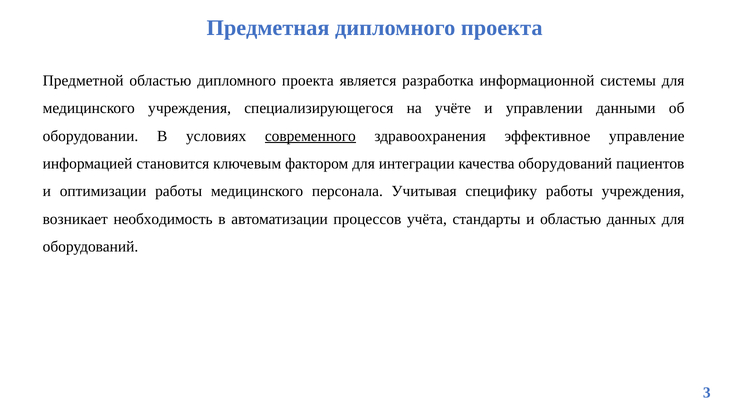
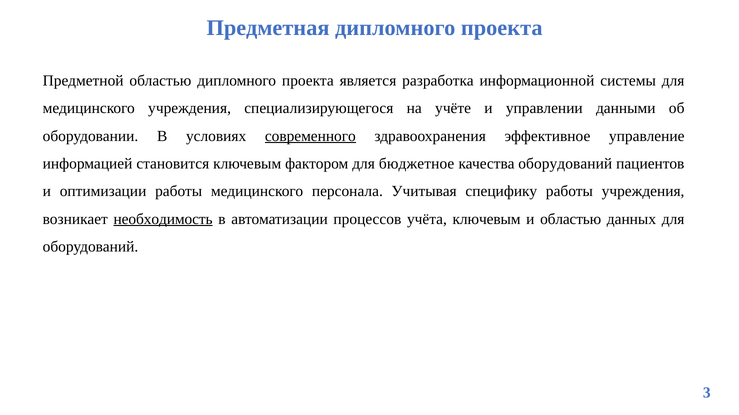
интеграции: интеграции -> бюджетное (417, 164)
необходимость underline: none -> present (163, 219)
учёта стандарты: стандарты -> ключевым (487, 219)
